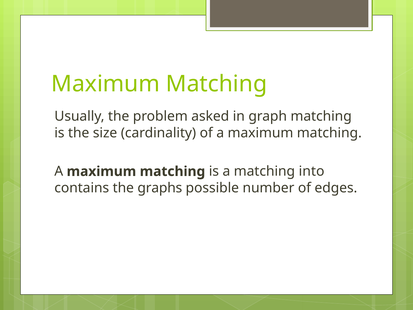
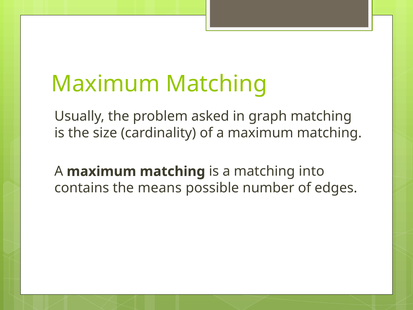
graphs: graphs -> means (160, 188)
